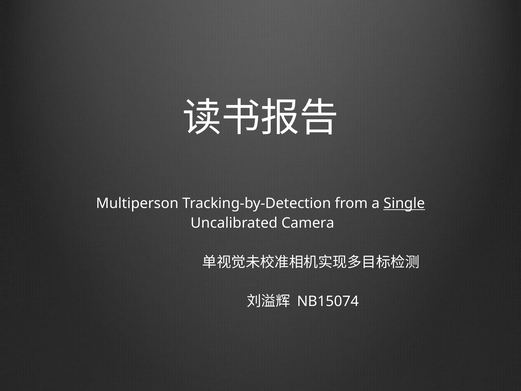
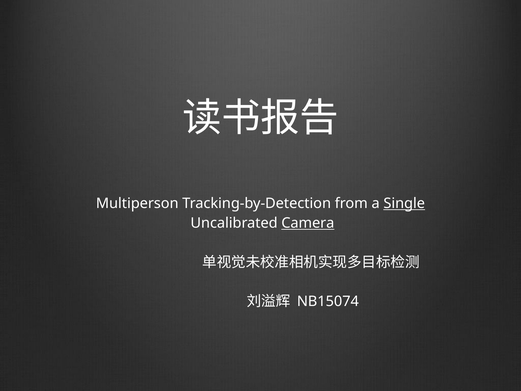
Camera underline: none -> present (308, 223)
